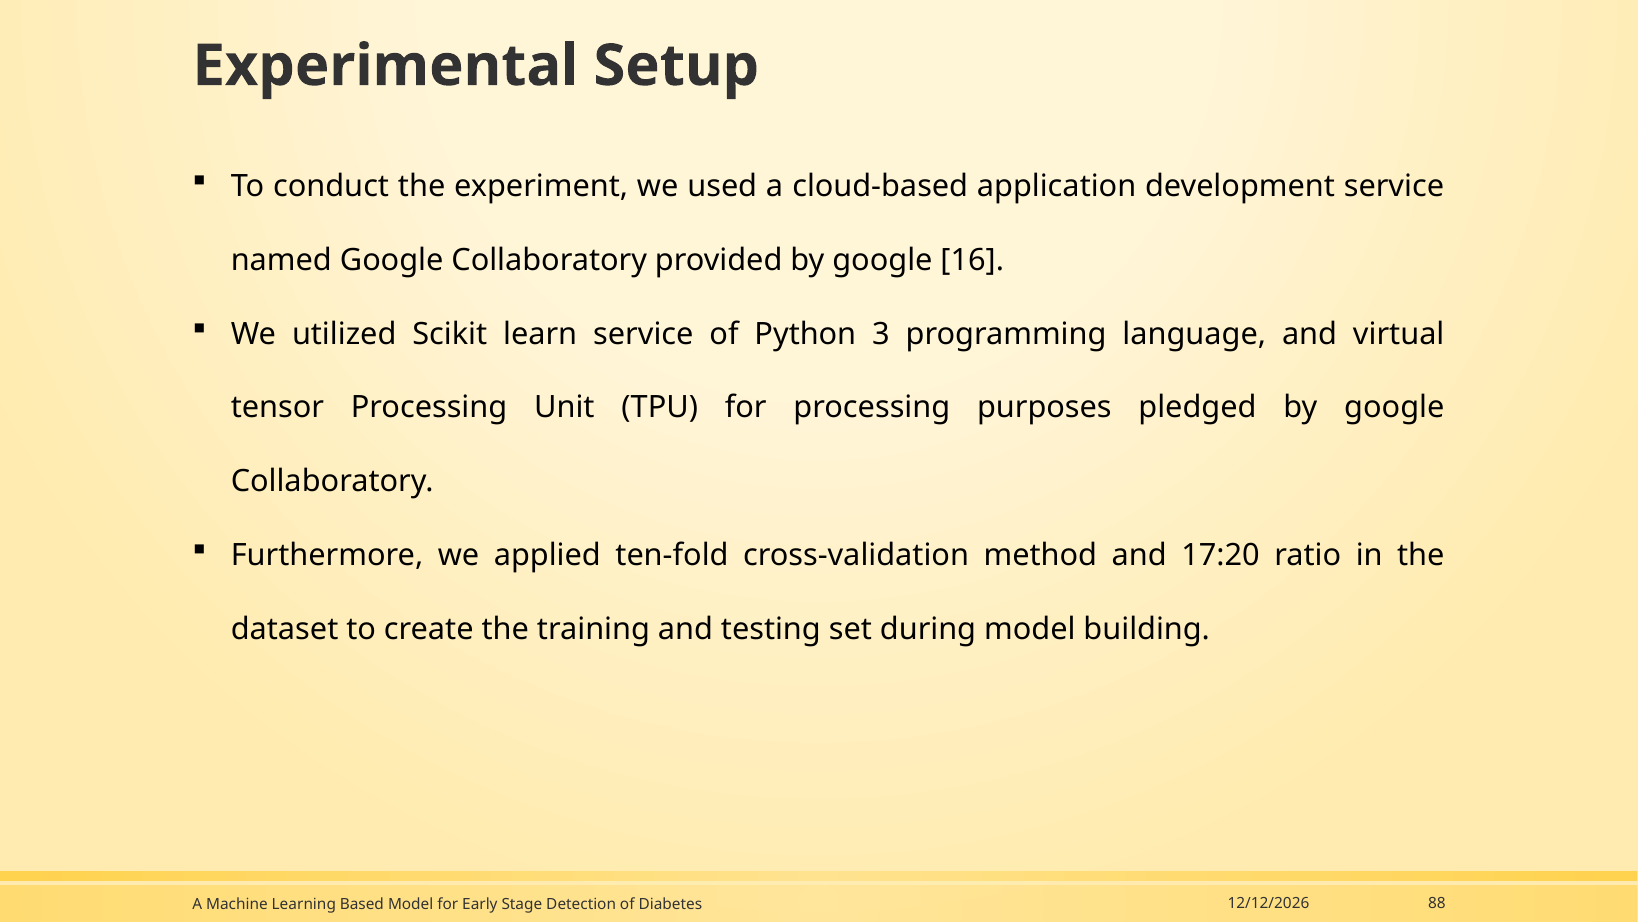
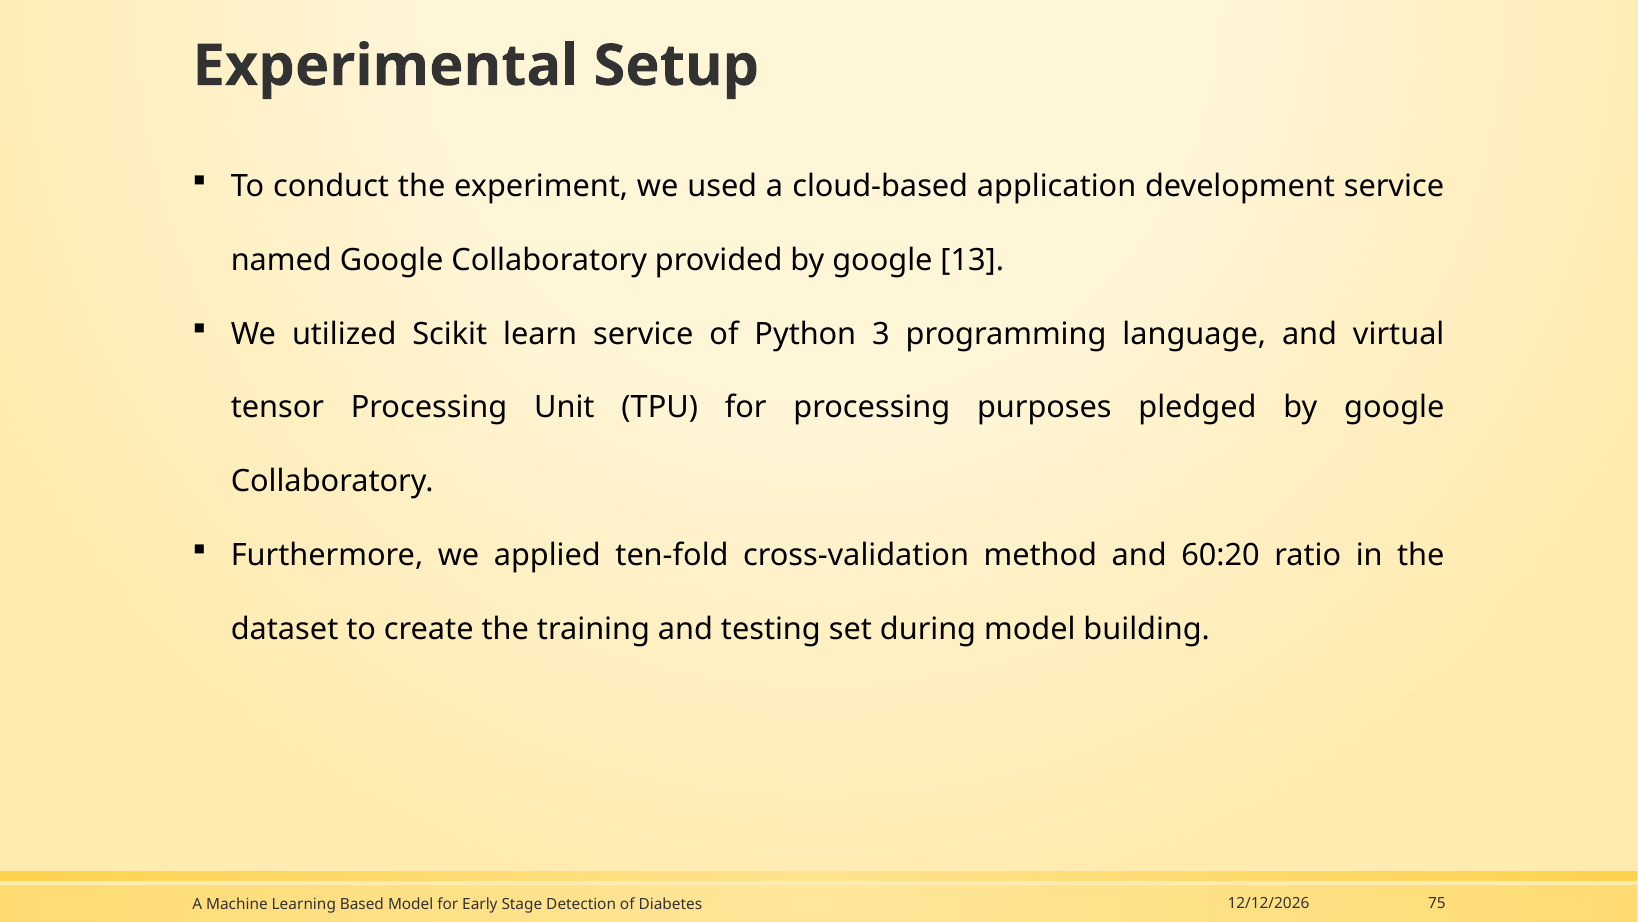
16: 16 -> 13 (972, 260)
17:20: 17:20 -> 60:20 (1221, 555)
88: 88 -> 75 (1437, 903)
